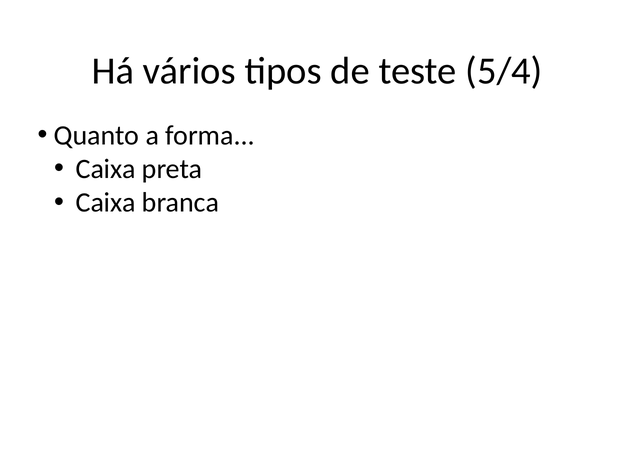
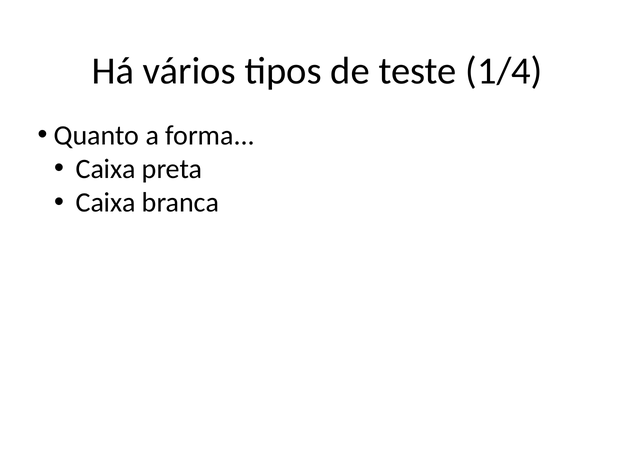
5/4: 5/4 -> 1/4 (504, 71)
